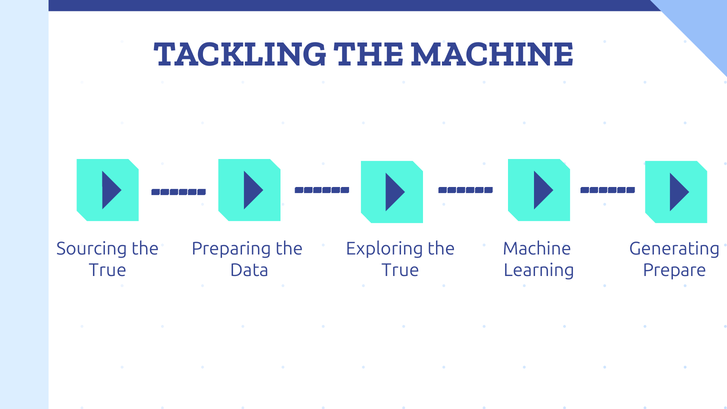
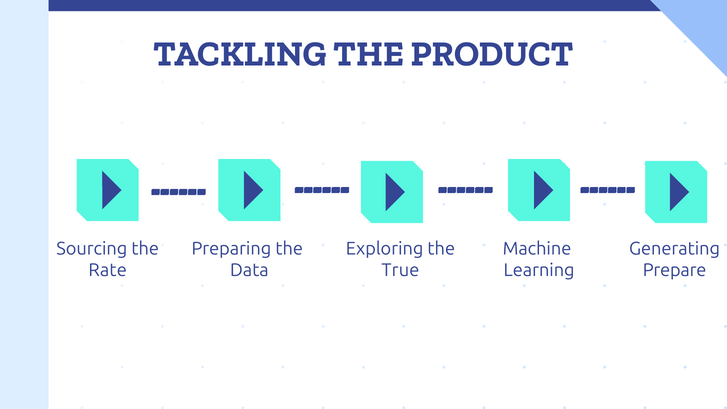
THE MACHINE: MACHINE -> PRODUCT (492, 54)
True: True -> Rate (108, 270)
